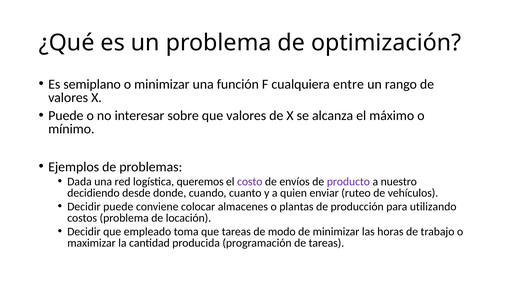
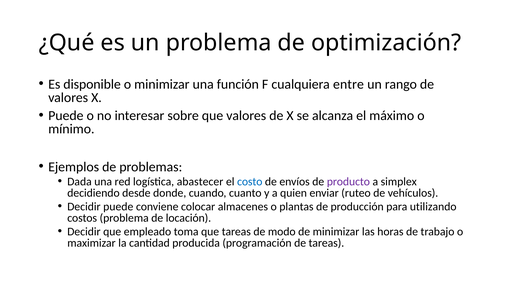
semiplano: semiplano -> disponible (92, 84)
queremos: queremos -> abastecer (200, 181)
costo colour: purple -> blue (250, 181)
nuestro: nuestro -> simplex (399, 181)
